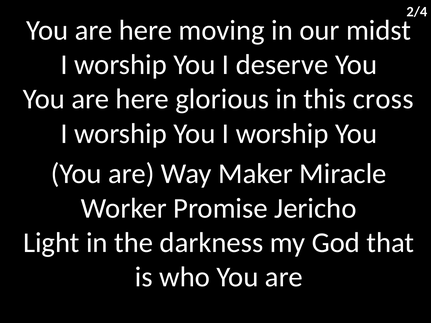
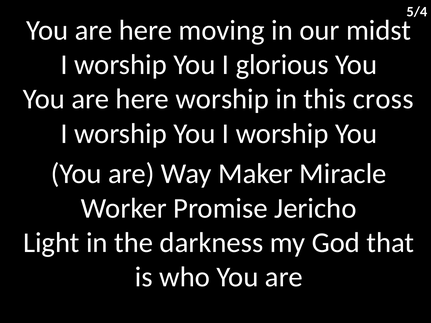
2/4: 2/4 -> 5/4 (417, 12)
deserve: deserve -> glorious (282, 65)
here glorious: glorious -> worship (222, 99)
